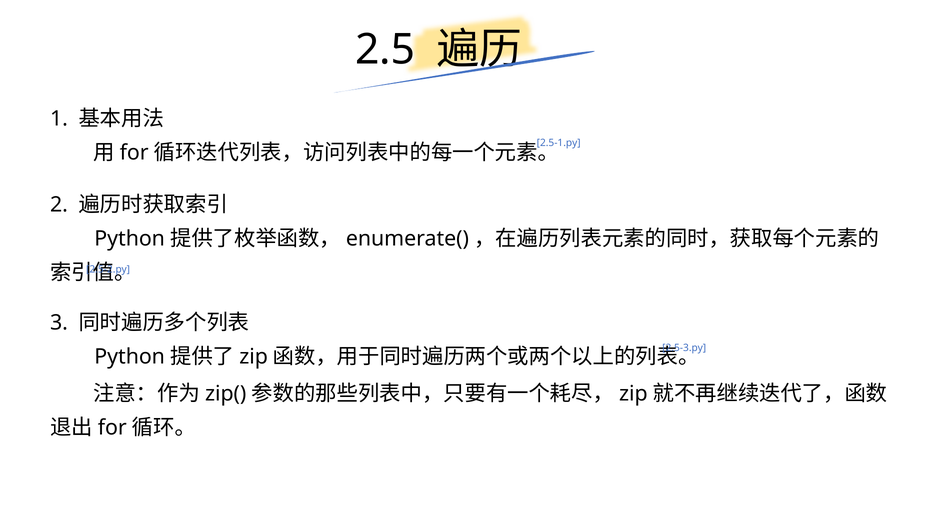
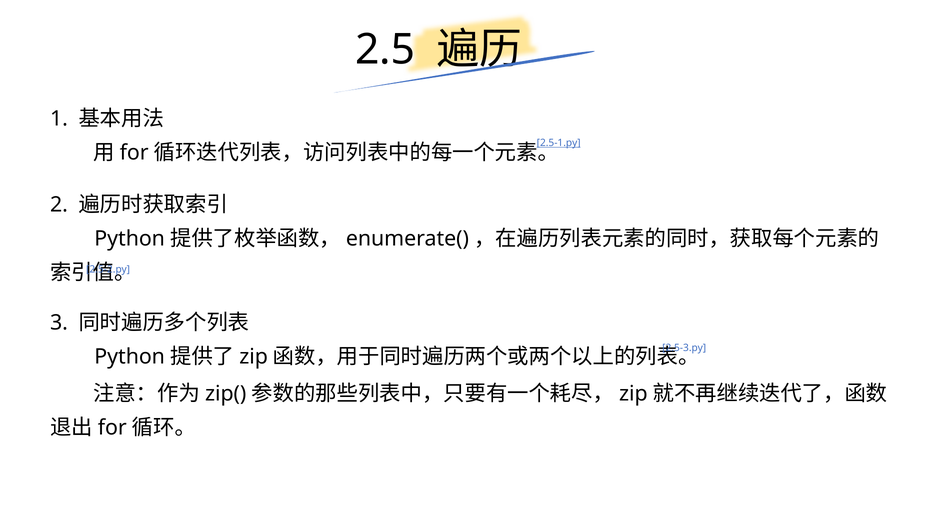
2.5-1.py underline: none -> present (559, 143)
